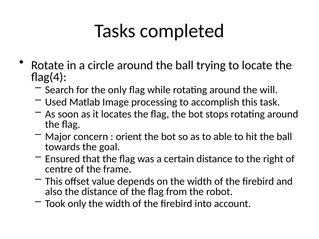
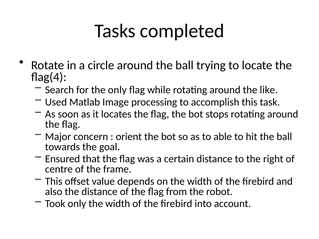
will: will -> like (269, 90)
